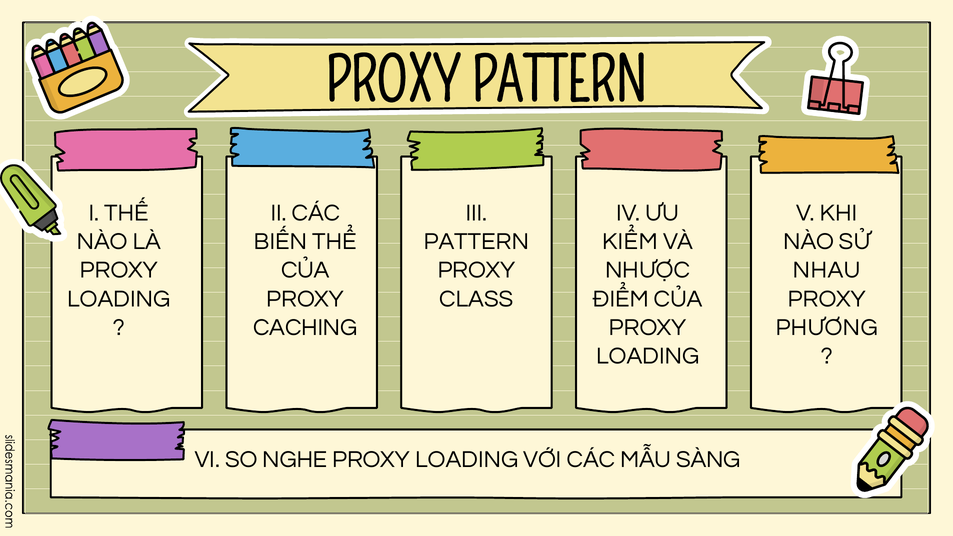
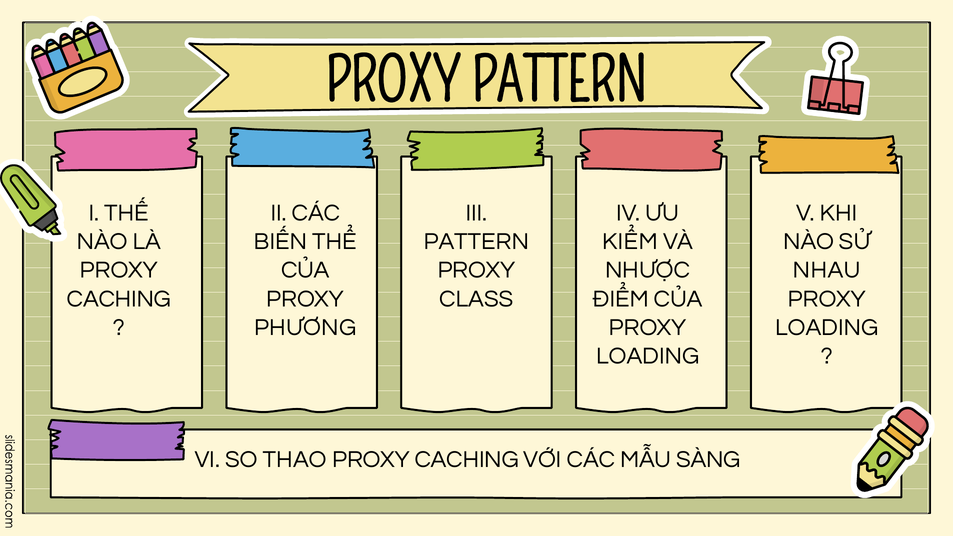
LOADING: LOADING -> CACHING (119, 299)
CACHING: CACHING -> PHƯƠNG (305, 327)
PHƯƠNG: PHƯƠNG -> LOADING (827, 327)
NGHE: NGHE -> THAO (295, 459)
LOADING: LOADING -> CACHING (467, 459)
